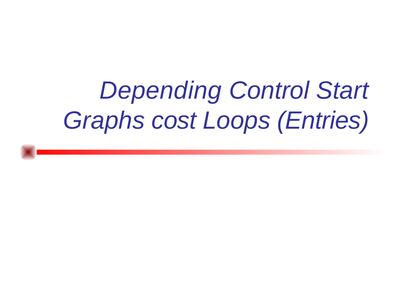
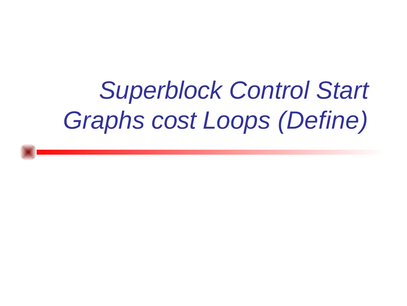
Depending: Depending -> Superblock (161, 90)
Entries: Entries -> Define (323, 120)
